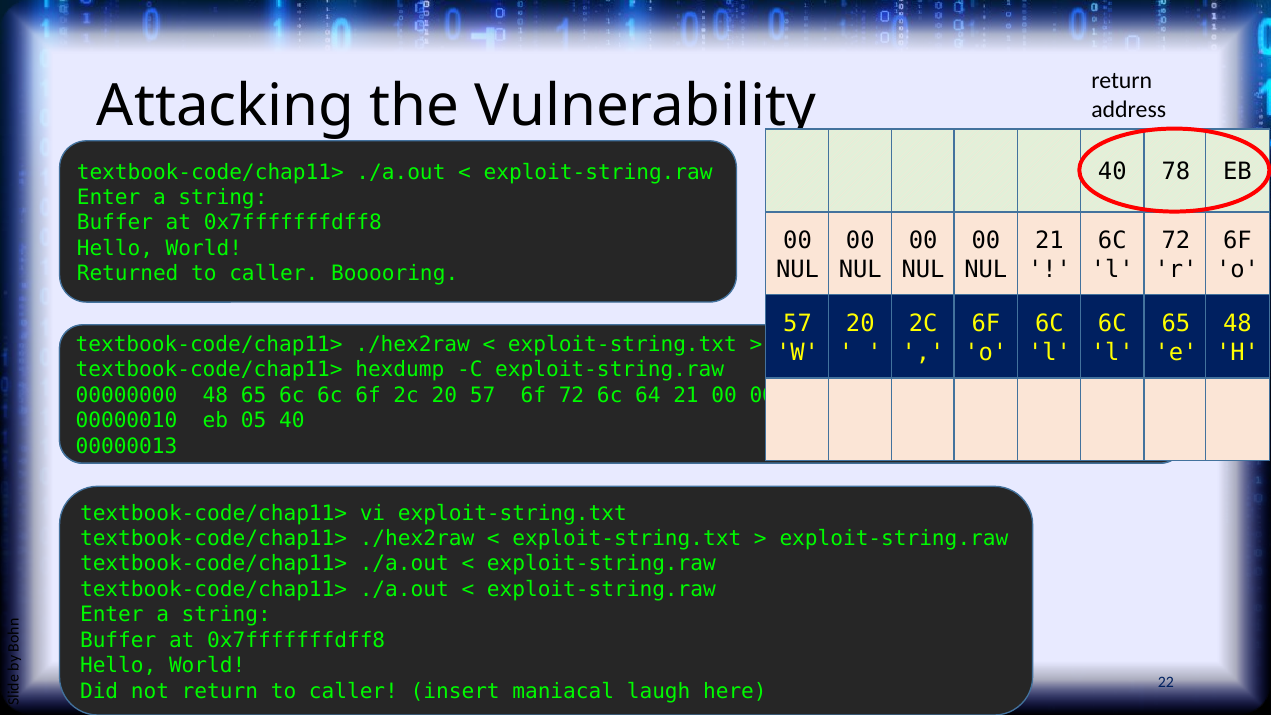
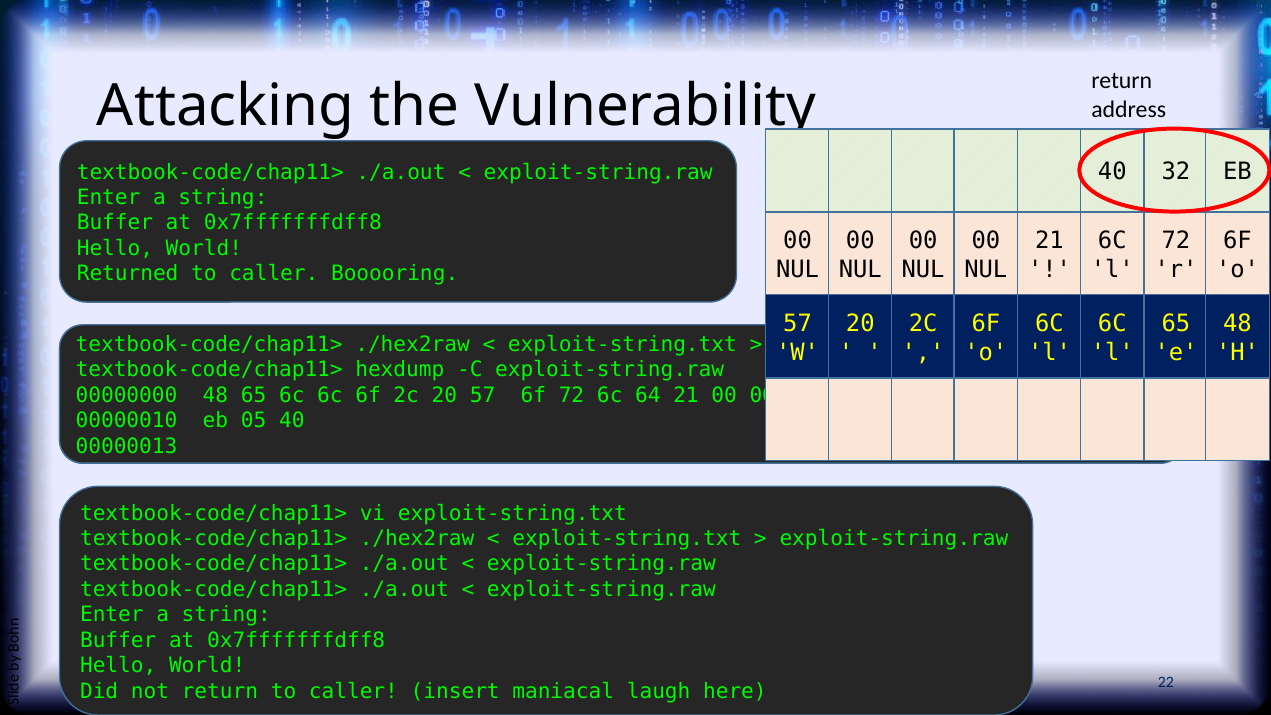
78: 78 -> 32 (1176, 172)
